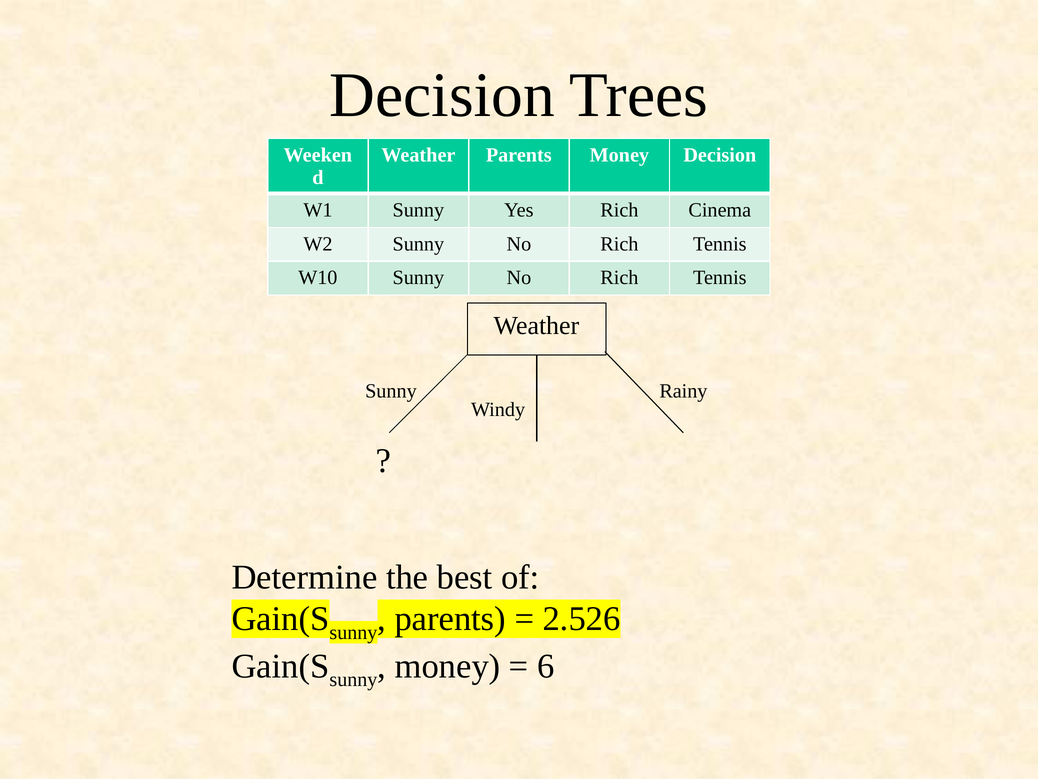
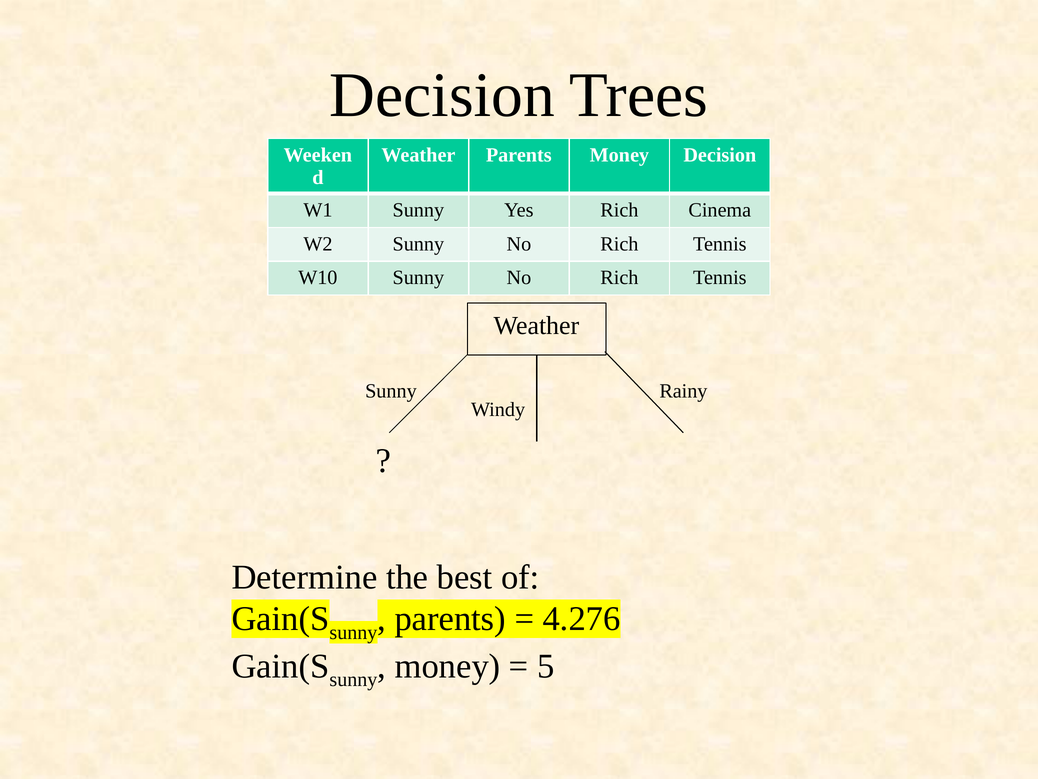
2.526: 2.526 -> 4.276 (582, 619)
6: 6 -> 5 (546, 666)
